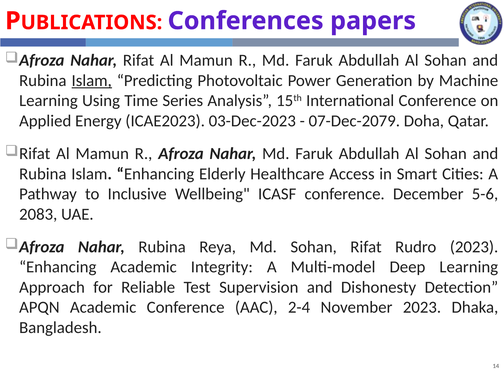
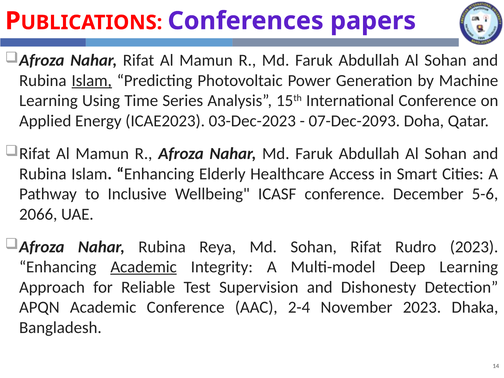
07-Dec-2079: 07-Dec-2079 -> 07-Dec-2093 (354, 121)
2083: 2083 -> 2066 (38, 214)
Academic underline: none -> present (144, 267)
